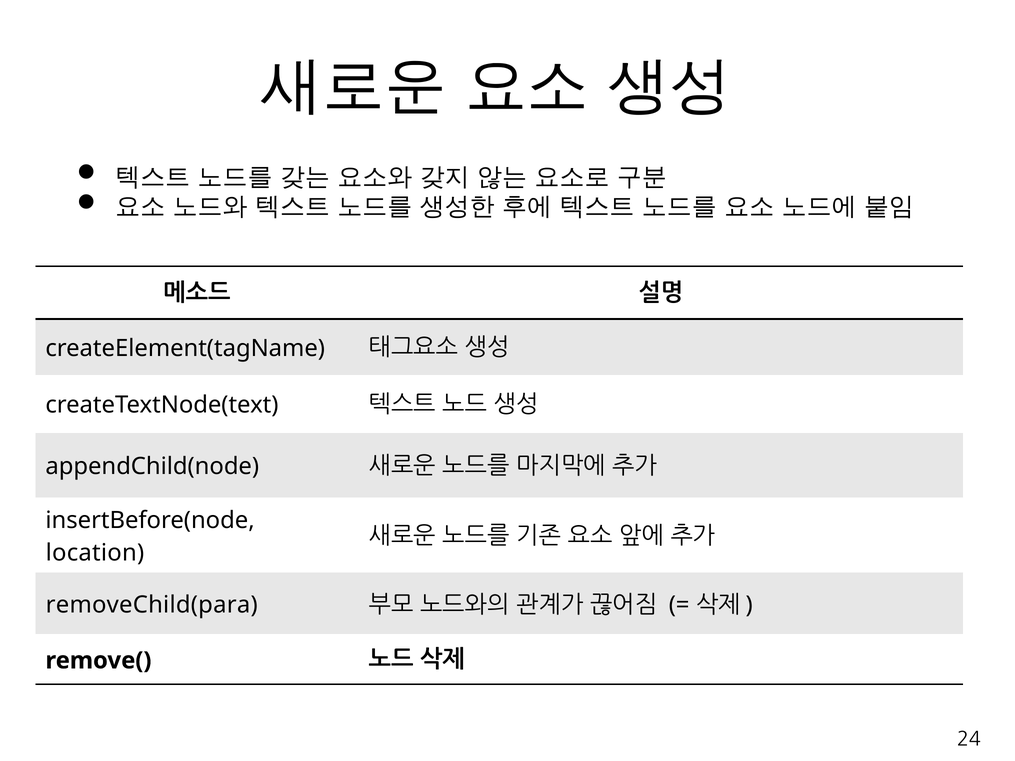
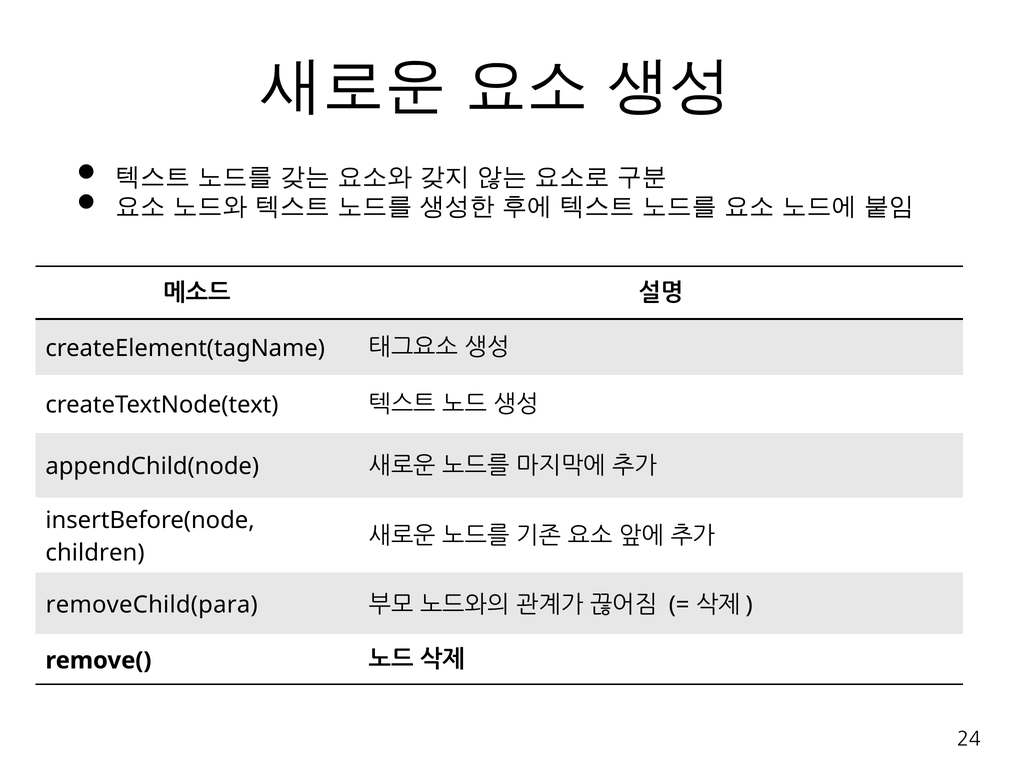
location: location -> children (95, 553)
